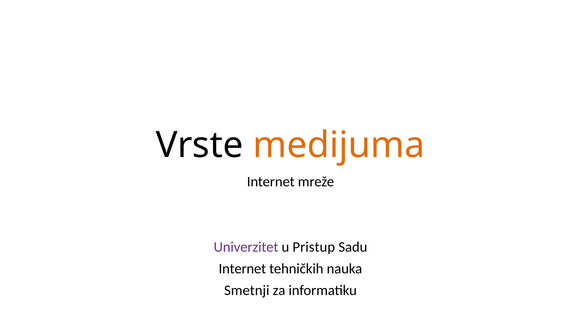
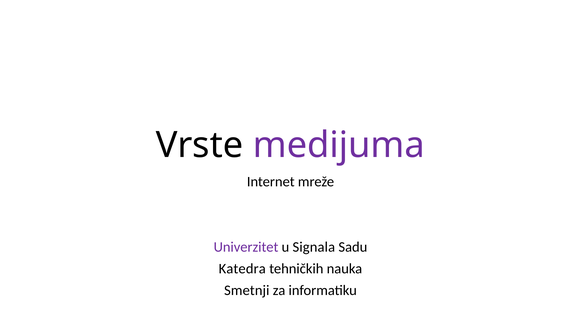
medijuma colour: orange -> purple (339, 145)
Pristup: Pristup -> Signala (314, 247)
Internet: Internet -> Katedra (242, 269)
